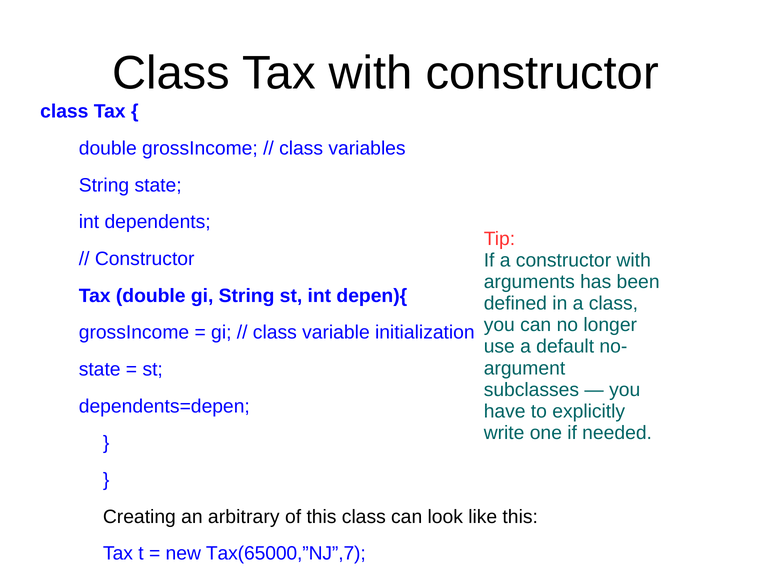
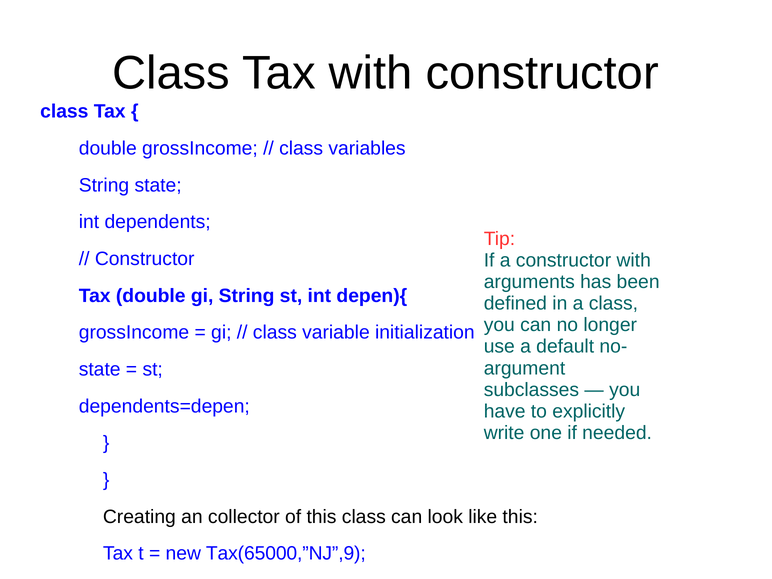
arbitrary: arbitrary -> collector (244, 517)
Tax(65000,”NJ”,7: Tax(65000,”NJ”,7 -> Tax(65000,”NJ”,9 (286, 554)
